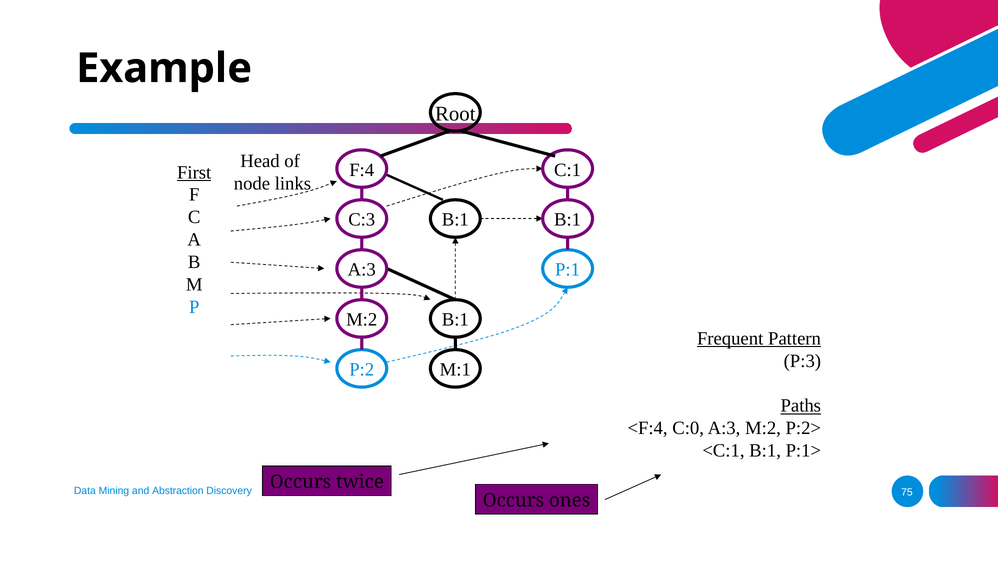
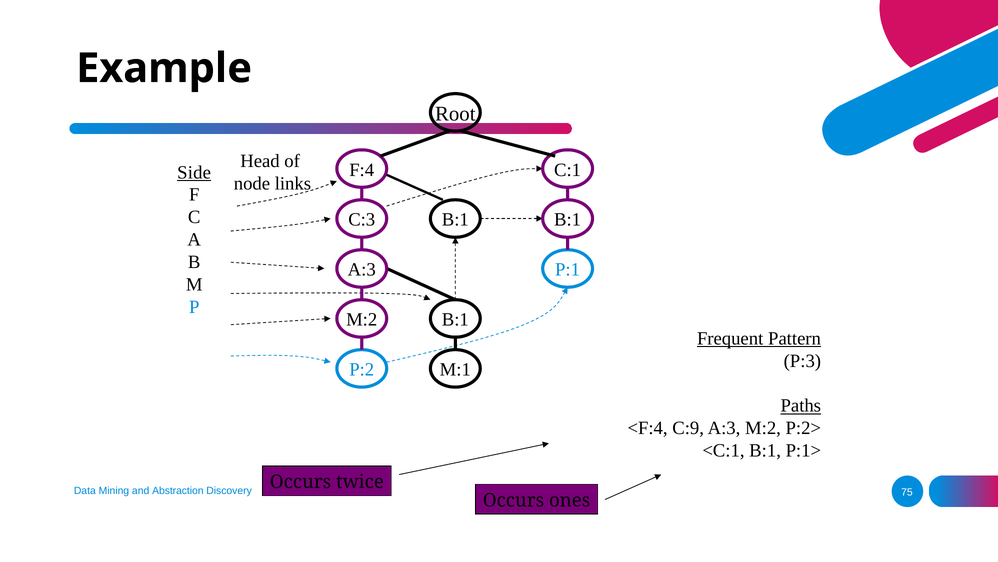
First: First -> Side (194, 172)
C:0: C:0 -> C:9 (688, 428)
